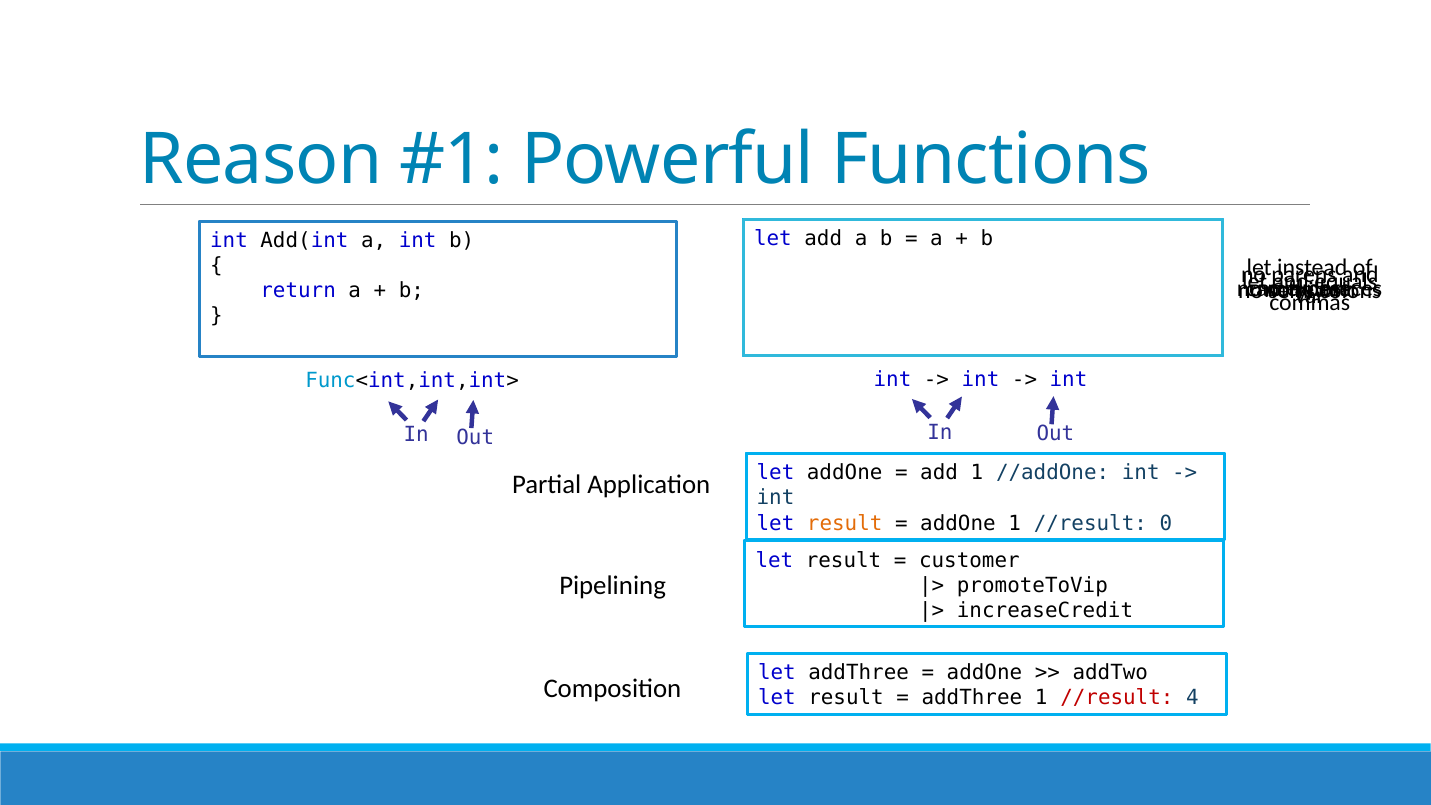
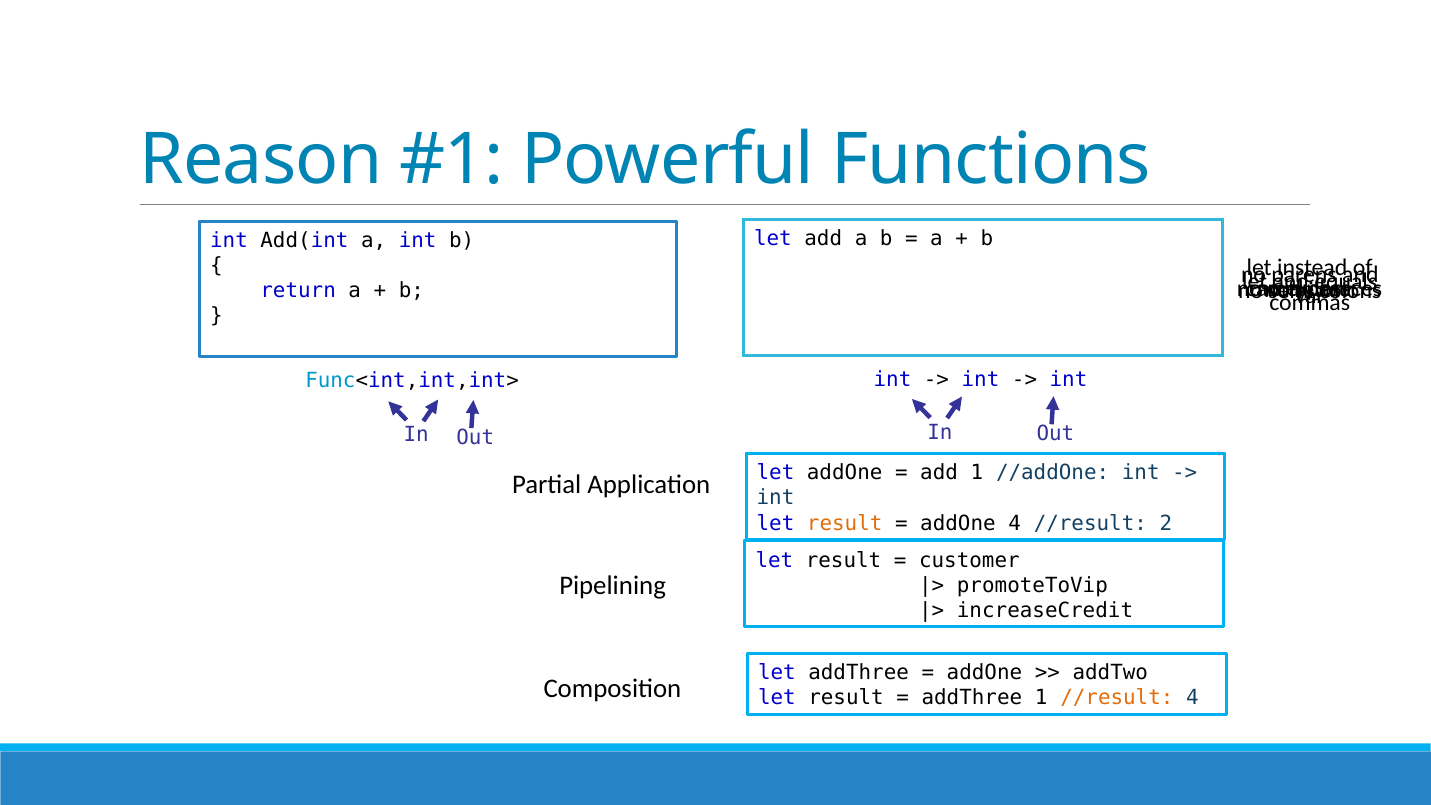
addOne 1: 1 -> 4 (1015, 523)
//result 0: 0 -> 2 (1166, 523)
//result colour: red -> orange (1117, 698)
